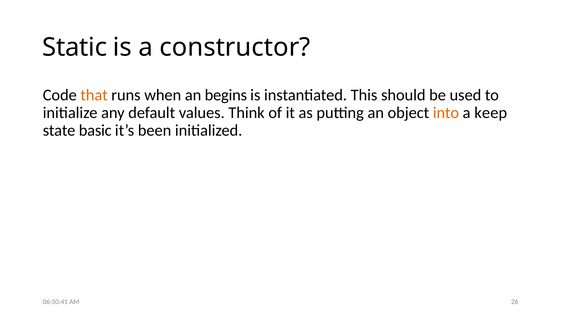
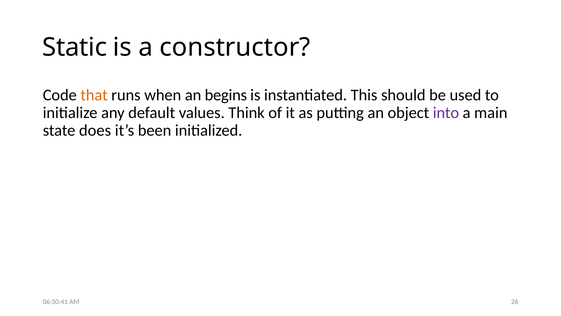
into colour: orange -> purple (446, 113)
keep: keep -> main (491, 113)
basic: basic -> does (95, 130)
